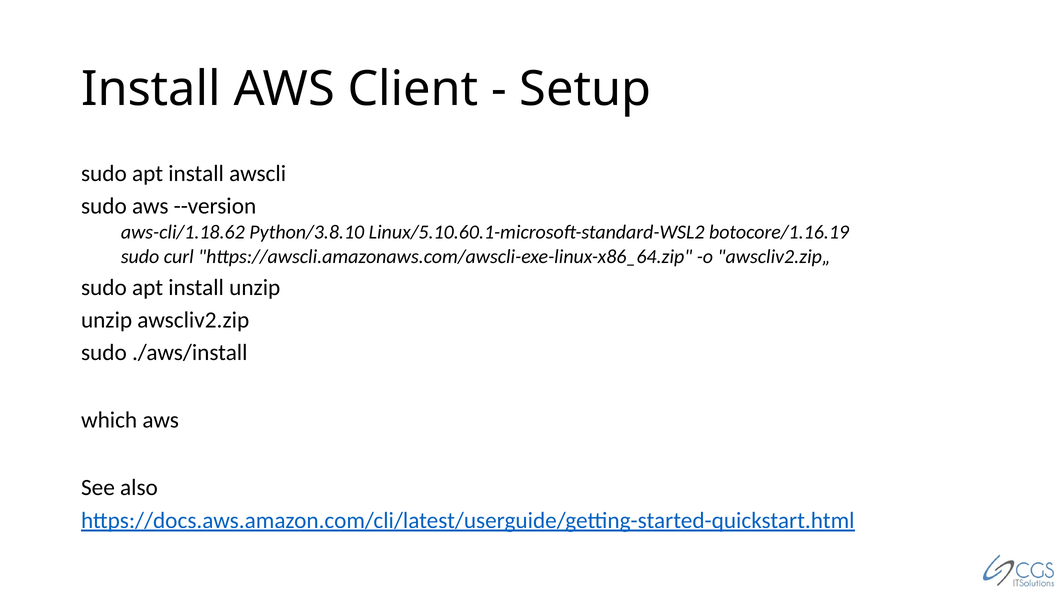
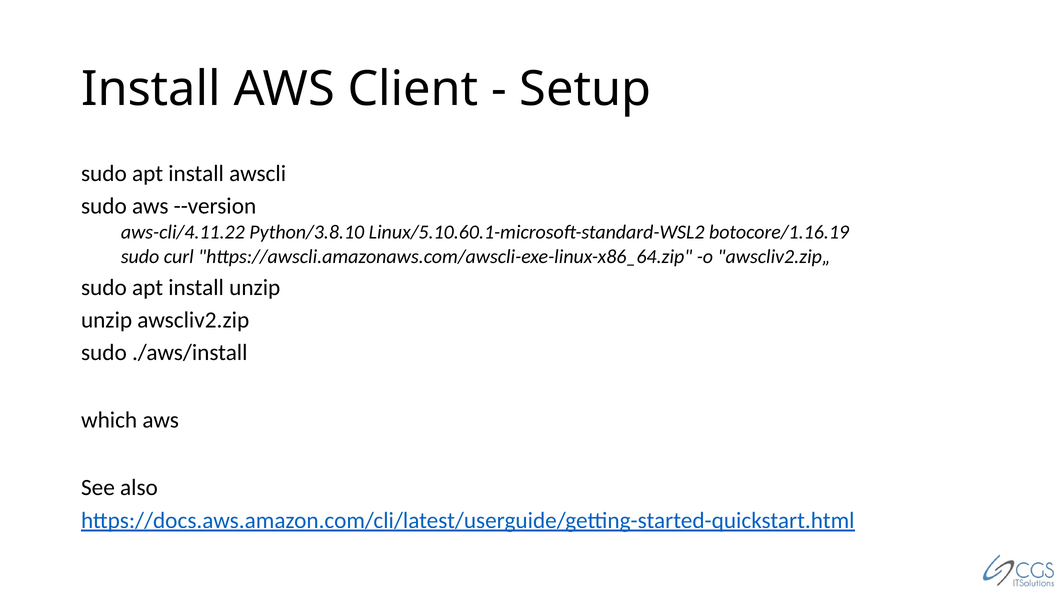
aws-cli/1.18.62: aws-cli/1.18.62 -> aws-cli/4.11.22 (183, 232)
